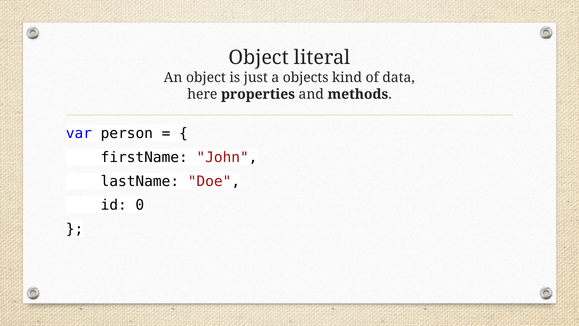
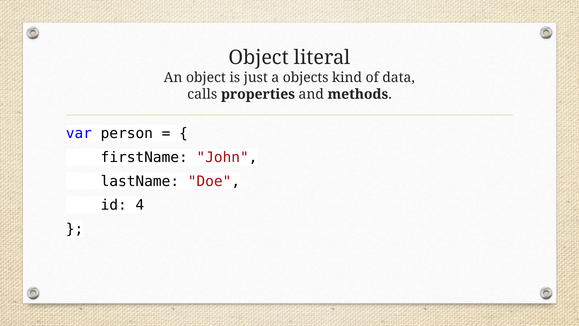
here: here -> calls (202, 94)
0: 0 -> 4 (140, 205)
